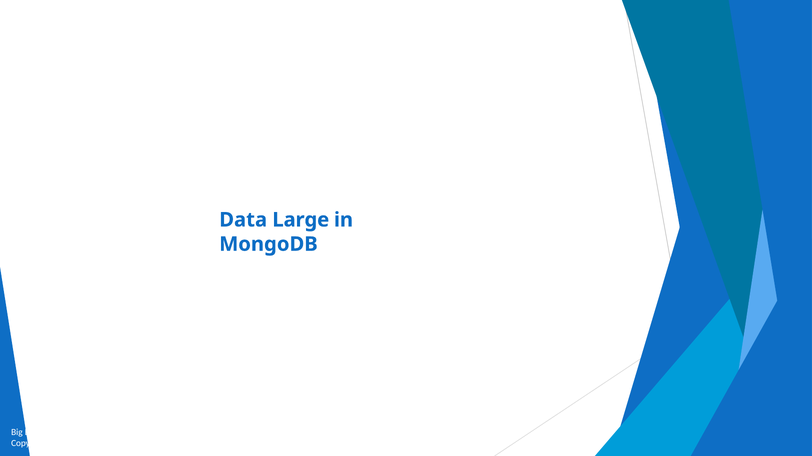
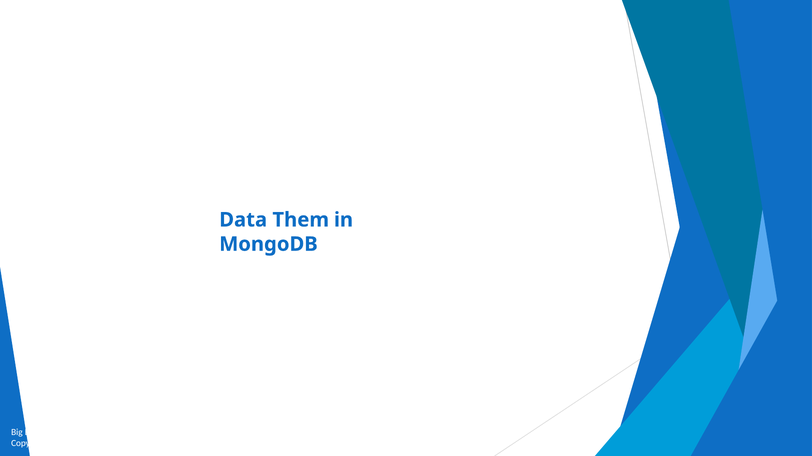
Large: Large -> Them (301, 220)
